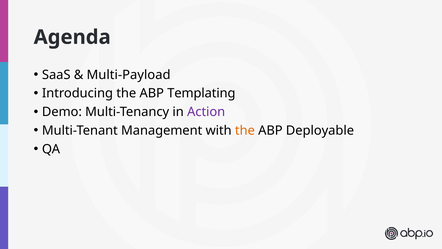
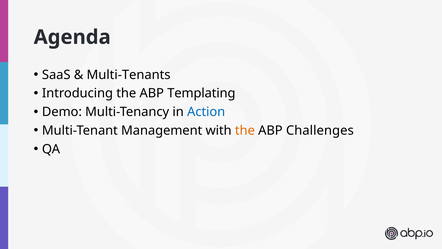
Multi-Payload: Multi-Payload -> Multi-Tenants (129, 75)
Action colour: purple -> blue (206, 112)
Deployable: Deployable -> Challenges (320, 130)
